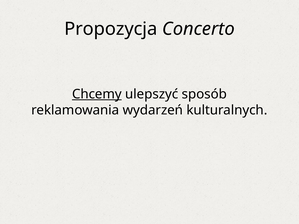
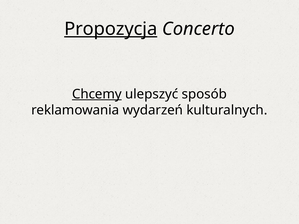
Propozycja underline: none -> present (111, 29)
